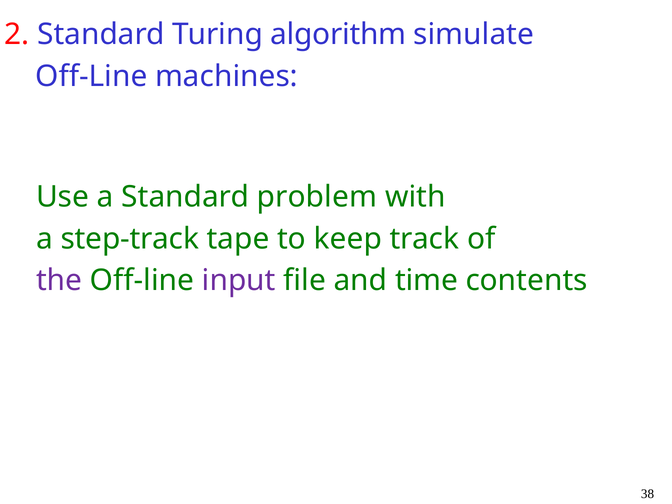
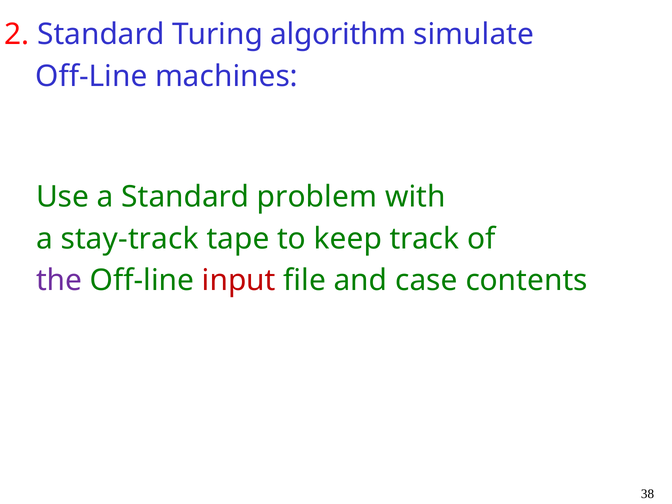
step-track: step-track -> stay-track (130, 239)
input colour: purple -> red (239, 281)
time: time -> case (426, 281)
